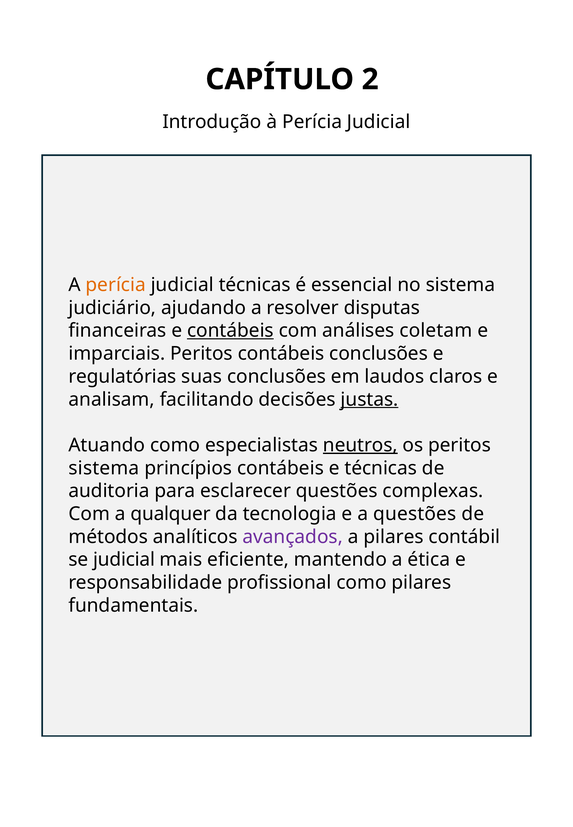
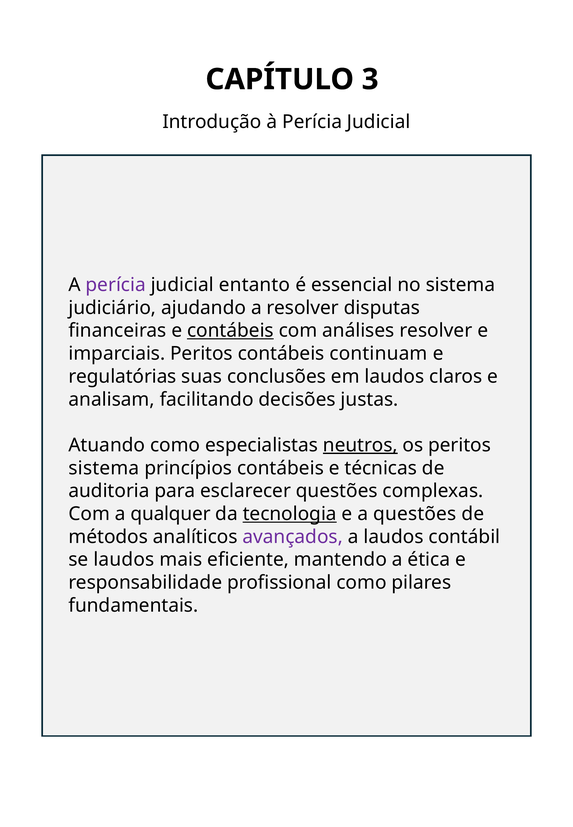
2: 2 -> 3 (370, 79)
perícia colour: orange -> purple (116, 285)
judicial técnicas: técnicas -> entanto (254, 285)
análises coletam: coletam -> resolver (436, 331)
contábeis conclusões: conclusões -> continuam (378, 354)
justas underline: present -> none (369, 400)
tecnologia underline: none -> present (290, 514)
a pilares: pilares -> laudos (394, 537)
se judicial: judicial -> laudos (124, 560)
